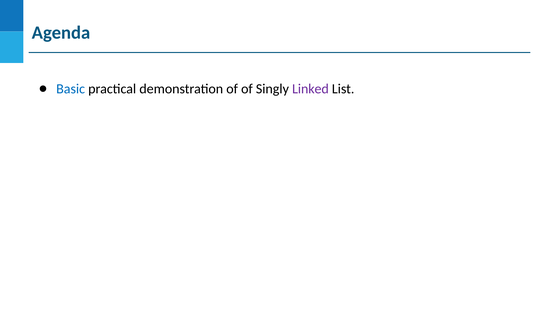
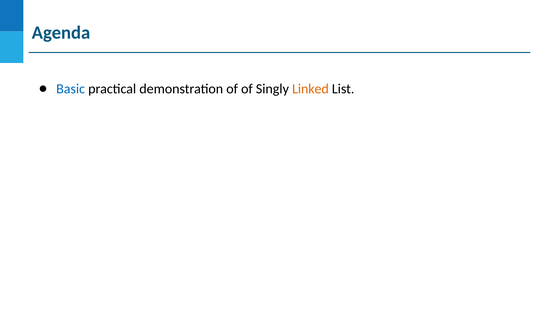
Linked colour: purple -> orange (310, 89)
